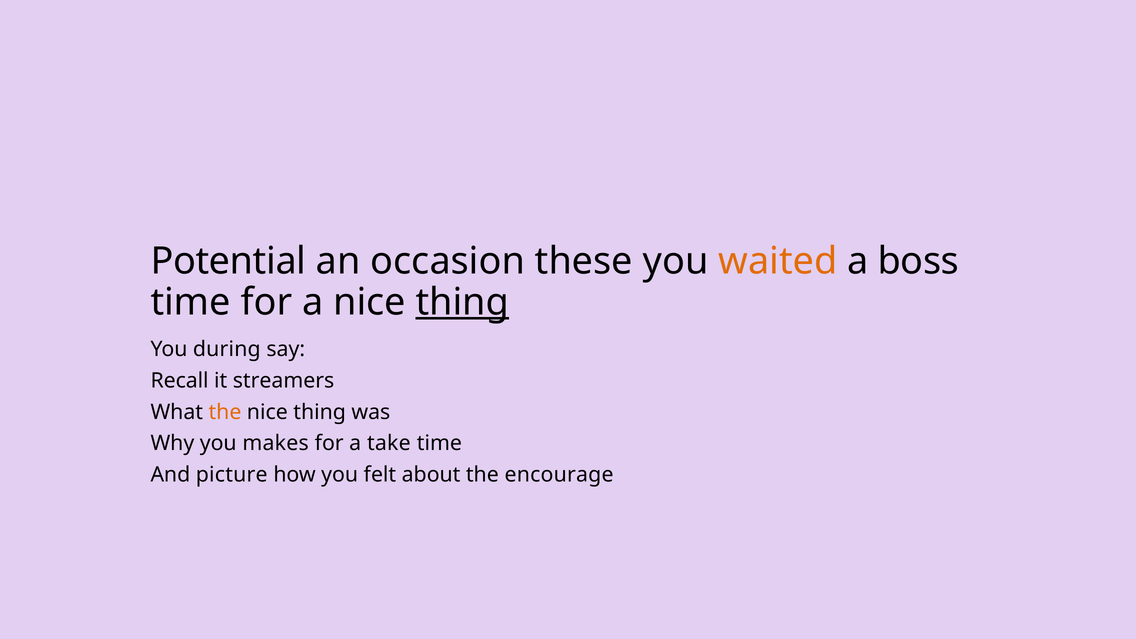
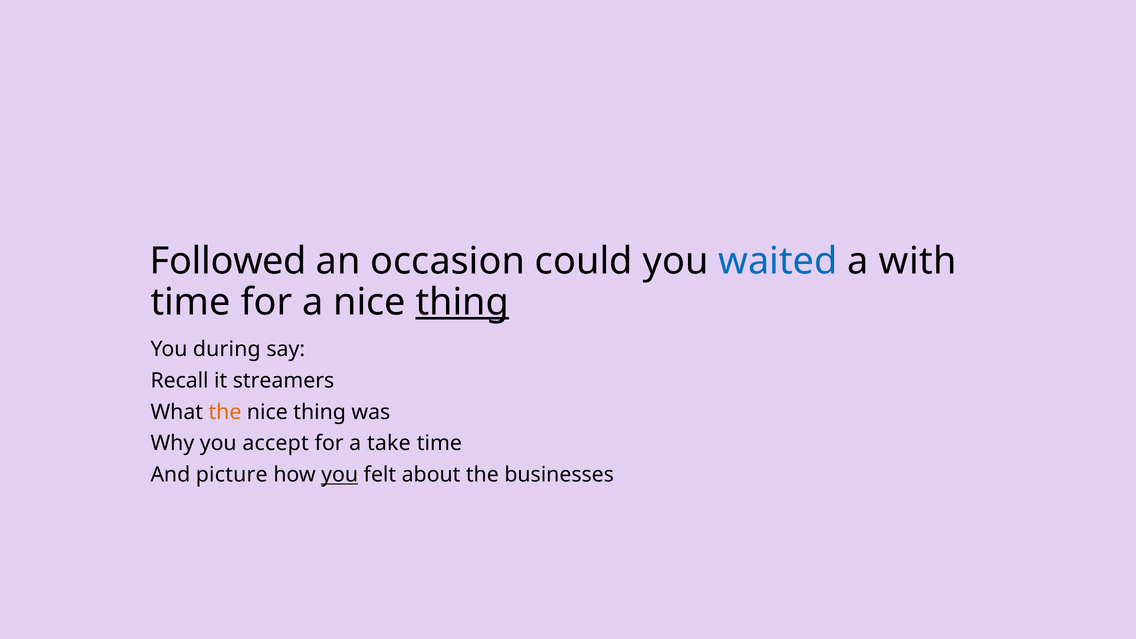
Potential: Potential -> Followed (228, 261)
these: these -> could (584, 261)
waited colour: orange -> blue (778, 261)
boss: boss -> with (918, 261)
makes: makes -> accept (276, 443)
you underline: none -> present (340, 475)
encourage: encourage -> businesses (559, 475)
